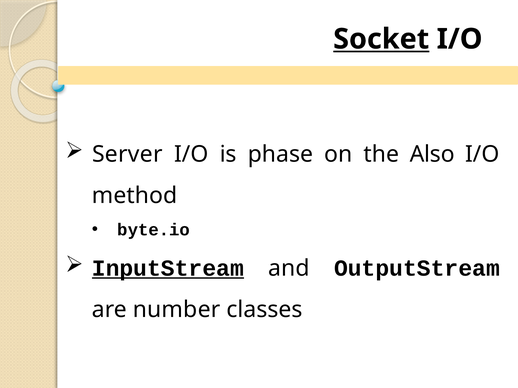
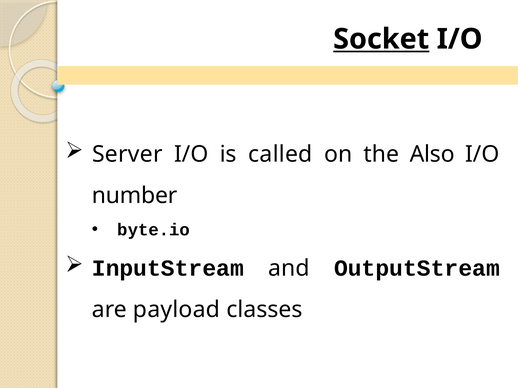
phase: phase -> called (280, 155)
method: method -> number (135, 196)
InputStream underline: present -> none (168, 268)
number: number -> payload (177, 310)
